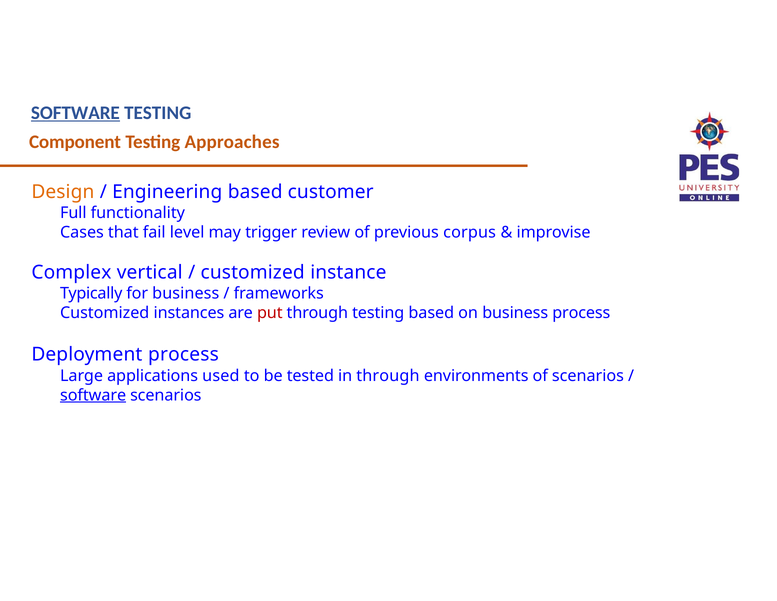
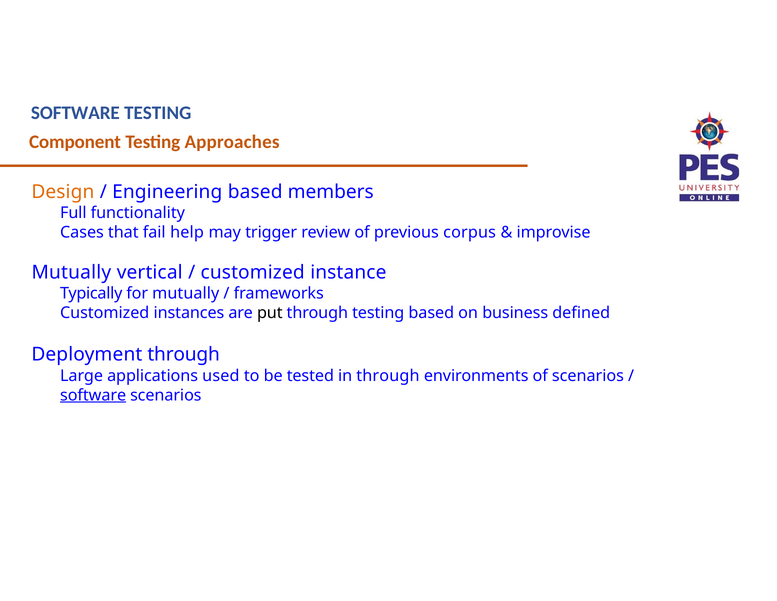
SOFTWARE underline: present -> none (75, 113)
customer: customer -> members (331, 192)
level: level -> help (187, 232)
Complex: Complex -> Mutually (71, 272)
for business: business -> mutually (186, 293)
put colour: red -> black (270, 313)
business process: process -> defined (581, 313)
Deployment process: process -> through (184, 354)
